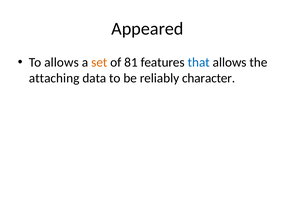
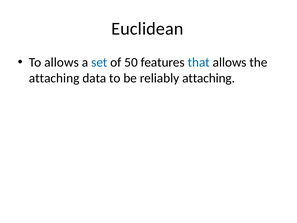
Appeared: Appeared -> Euclidean (147, 29)
set colour: orange -> blue (99, 62)
81: 81 -> 50 (131, 62)
reliably character: character -> attaching (209, 78)
